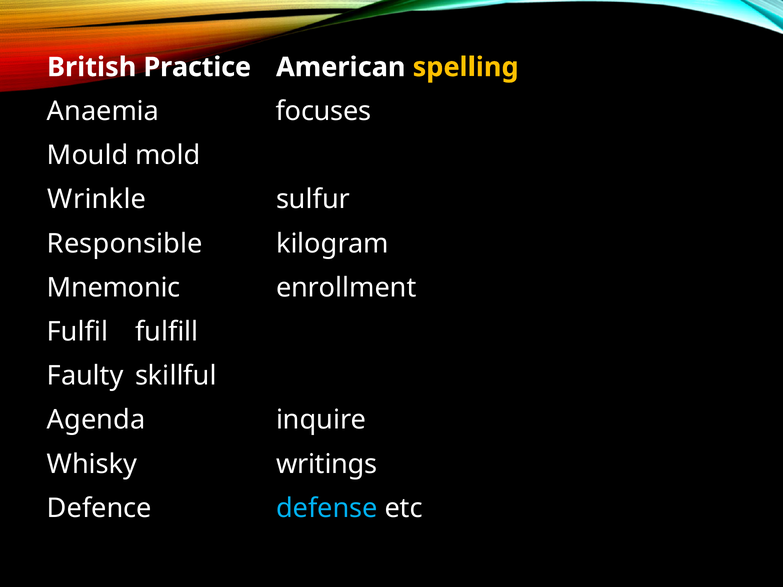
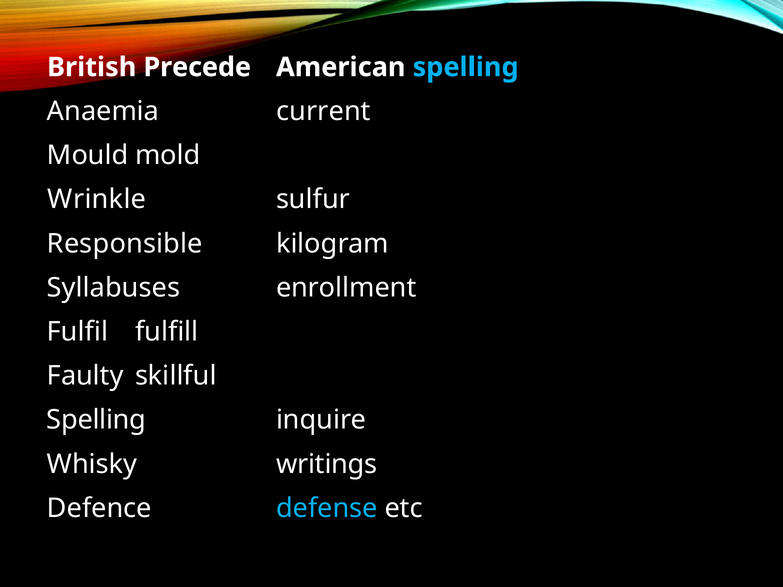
Practice: Practice -> Precede (197, 67)
spelling colour: yellow -> light blue (466, 67)
focuses: focuses -> current (323, 111)
Mnemonic: Mnemonic -> Syllabuses (114, 288)
Agenda: Agenda -> Spelling (96, 420)
